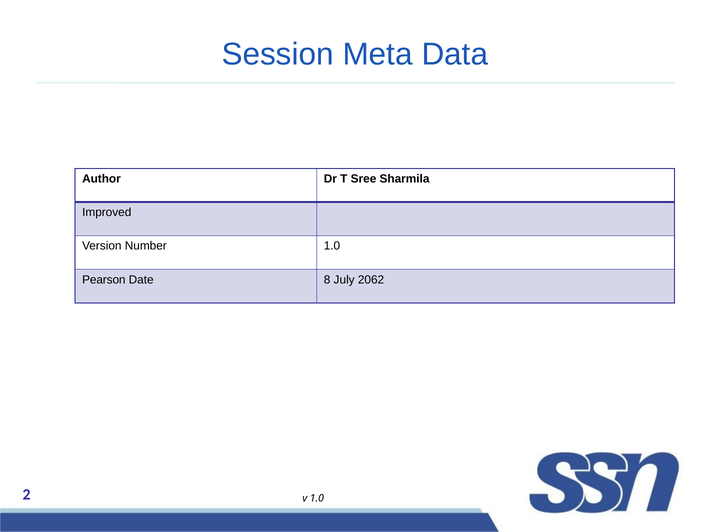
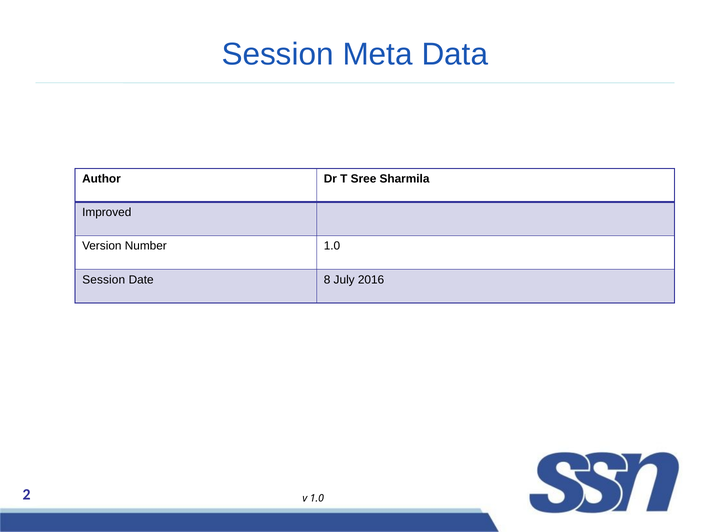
Pearson: Pearson -> Session (104, 280)
2062: 2062 -> 2016 (371, 280)
